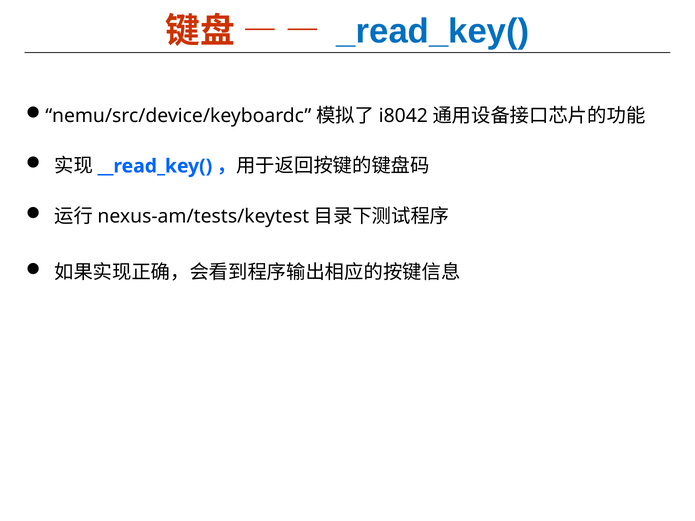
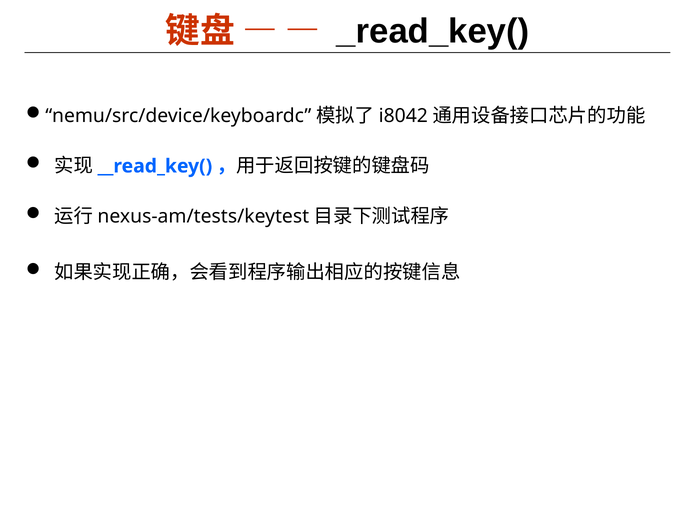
_read_key( colour: blue -> black (433, 31)
